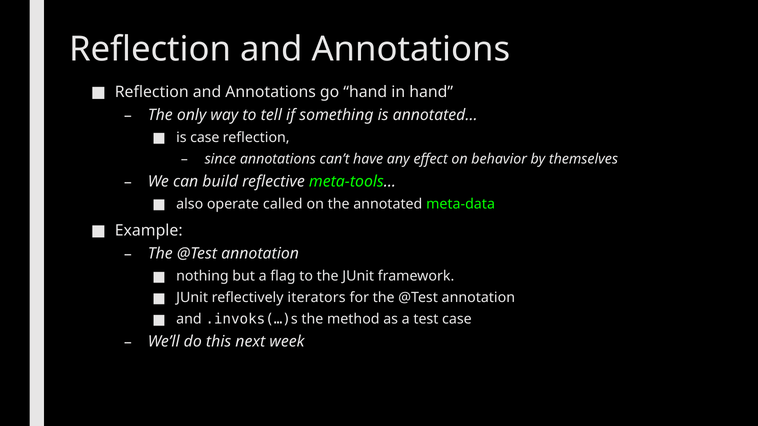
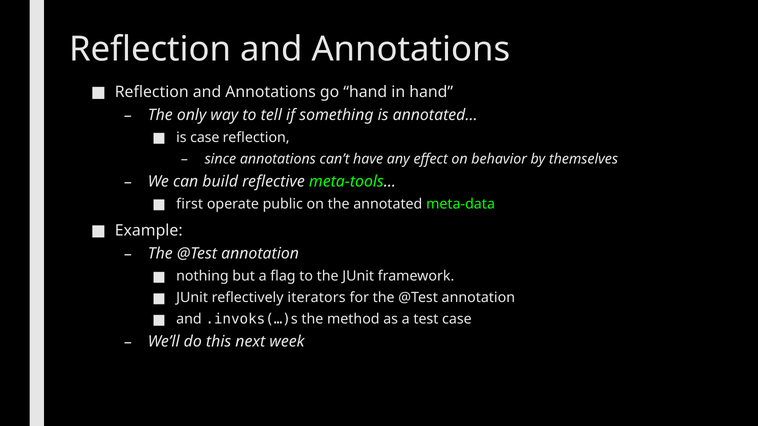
also: also -> first (190, 204)
called: called -> public (283, 204)
